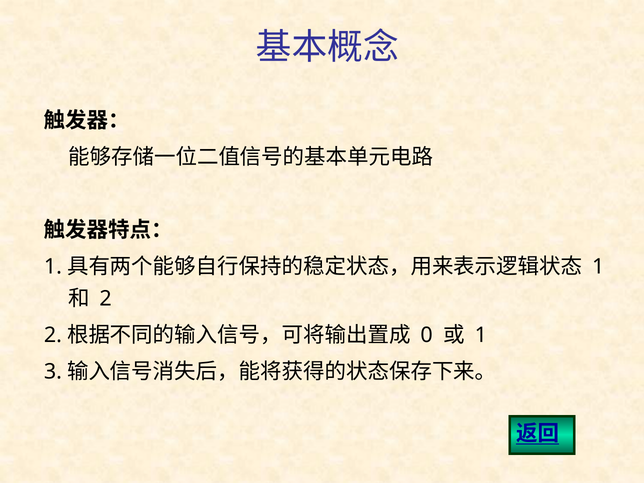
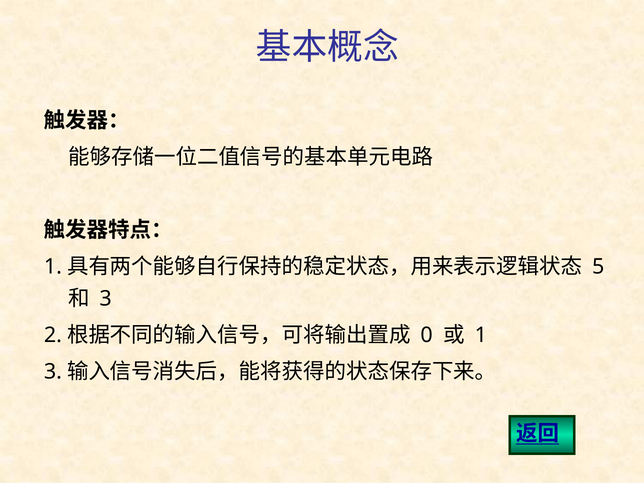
1: 1 -> 5 (598, 267)
2: 2 -> 3 (106, 299)
